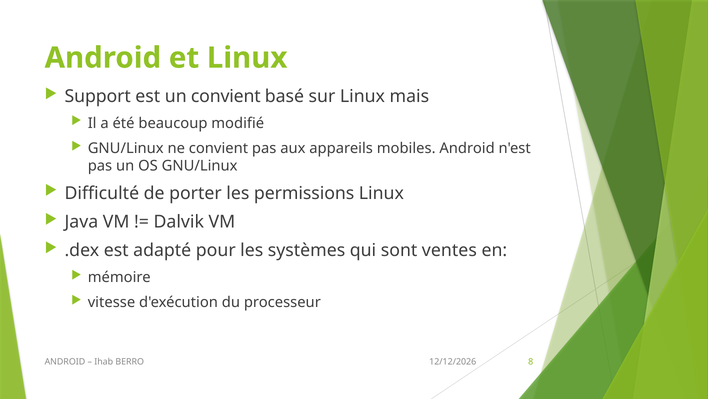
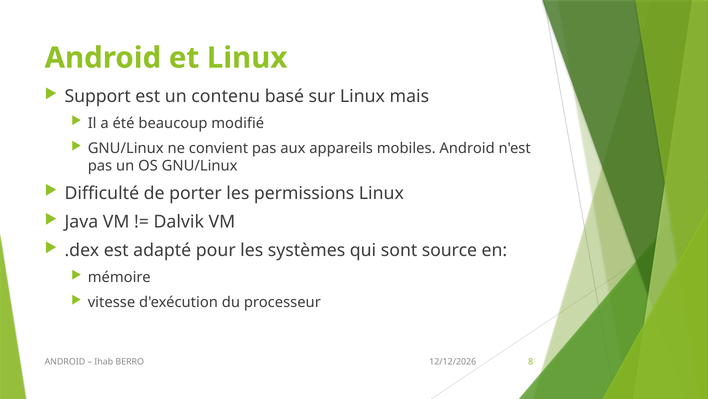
un convient: convient -> contenu (226, 96)
ventes: ventes -> source (449, 250)
